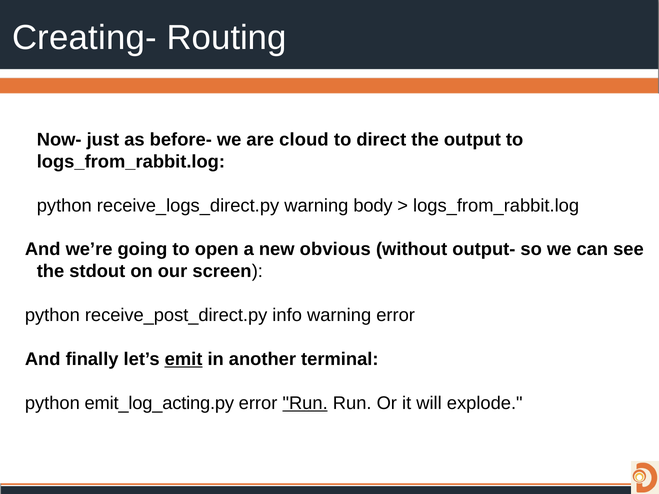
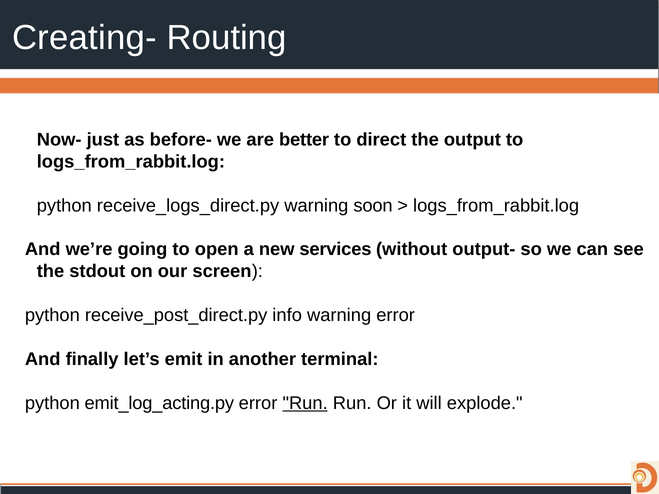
cloud: cloud -> better (304, 140)
body: body -> soon (373, 206)
obvious: obvious -> services (335, 250)
emit underline: present -> none (184, 359)
